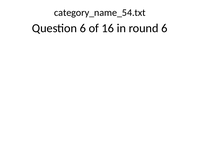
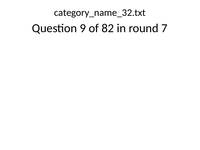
category_name_54.txt: category_name_54.txt -> category_name_32.txt (100, 13)
Question 6: 6 -> 9 (83, 28)
16: 16 -> 82 (108, 28)
round 6: 6 -> 7 (164, 28)
